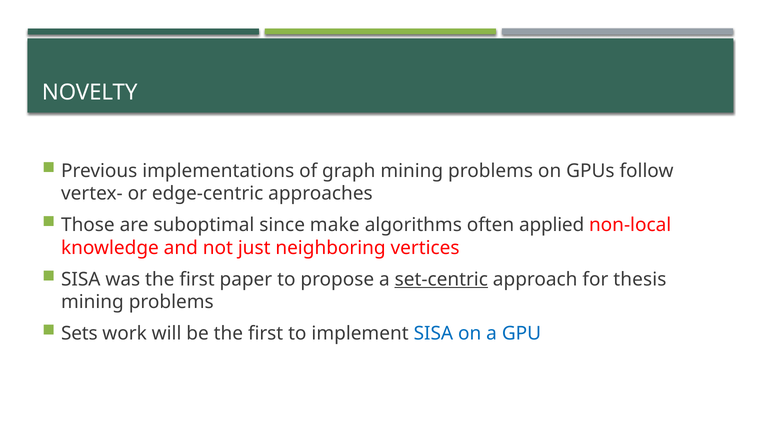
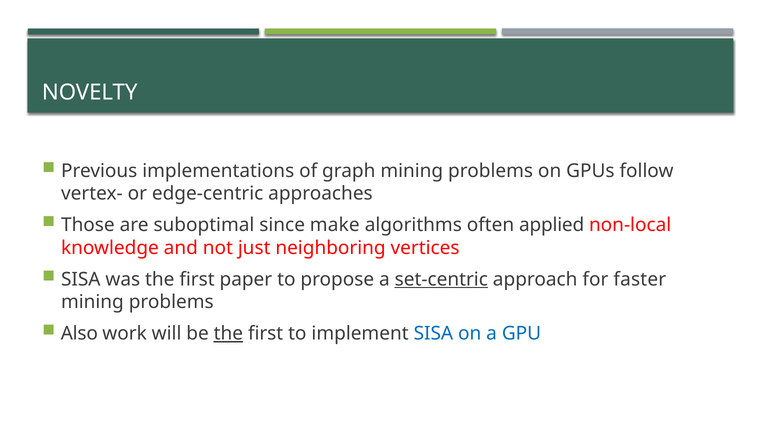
thesis: thesis -> faster (640, 279)
Sets: Sets -> Also (79, 334)
the underline: none -> present (228, 334)
